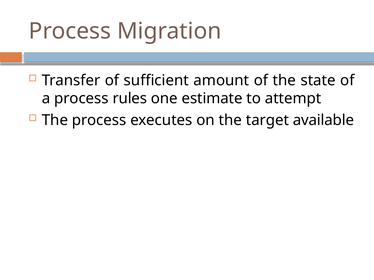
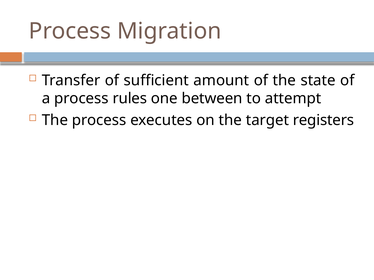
estimate: estimate -> between (212, 99)
available: available -> registers (323, 120)
